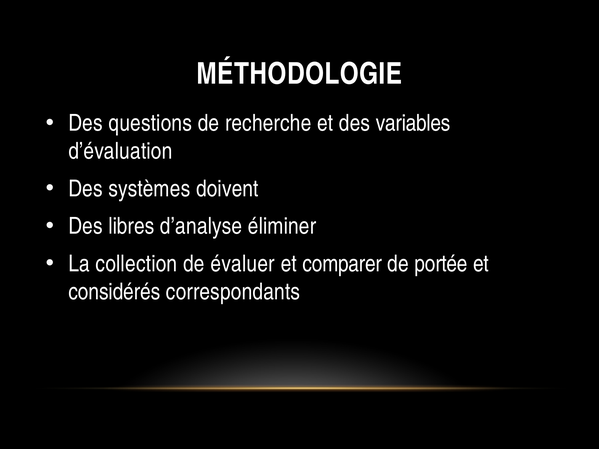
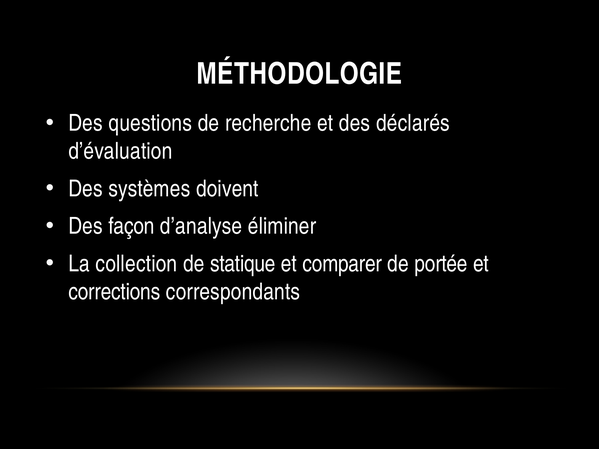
variables: variables -> déclarés (413, 123)
libres: libres -> façon (131, 226)
évaluer: évaluer -> statique (243, 264)
considérés: considérés -> corrections (114, 292)
